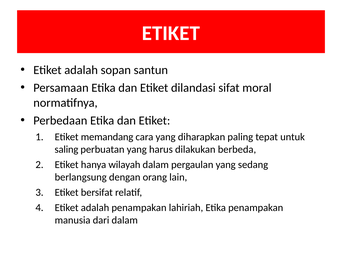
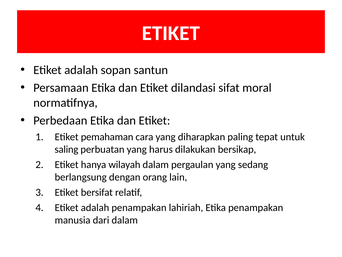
memandang: memandang -> pemahaman (107, 137)
berbeda: berbeda -> bersikap (237, 149)
